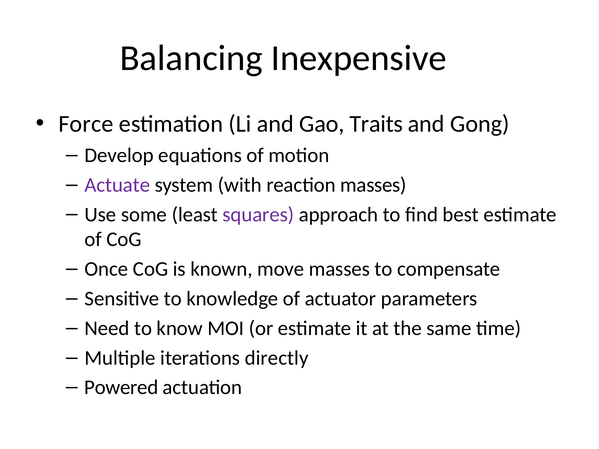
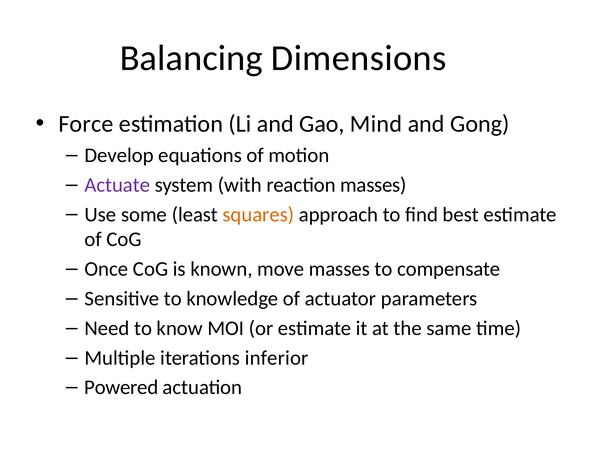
Inexpensive: Inexpensive -> Dimensions (359, 58)
Traits: Traits -> Mind (376, 124)
squares colour: purple -> orange (258, 215)
directly: directly -> inferior (277, 358)
